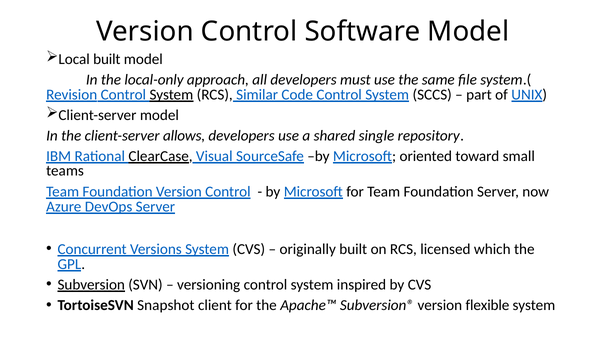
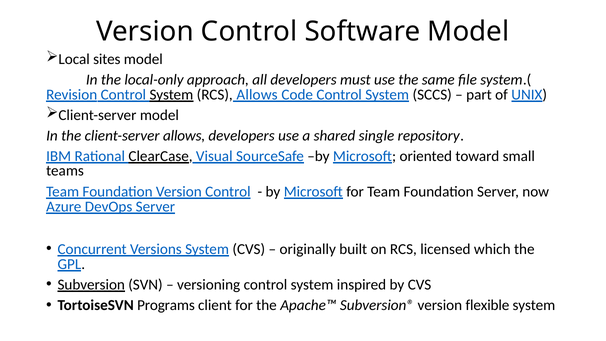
Local built: built -> sites (107, 59)
RCS Similar: Similar -> Allows (257, 95)
Snapshot: Snapshot -> Programs (166, 305)
